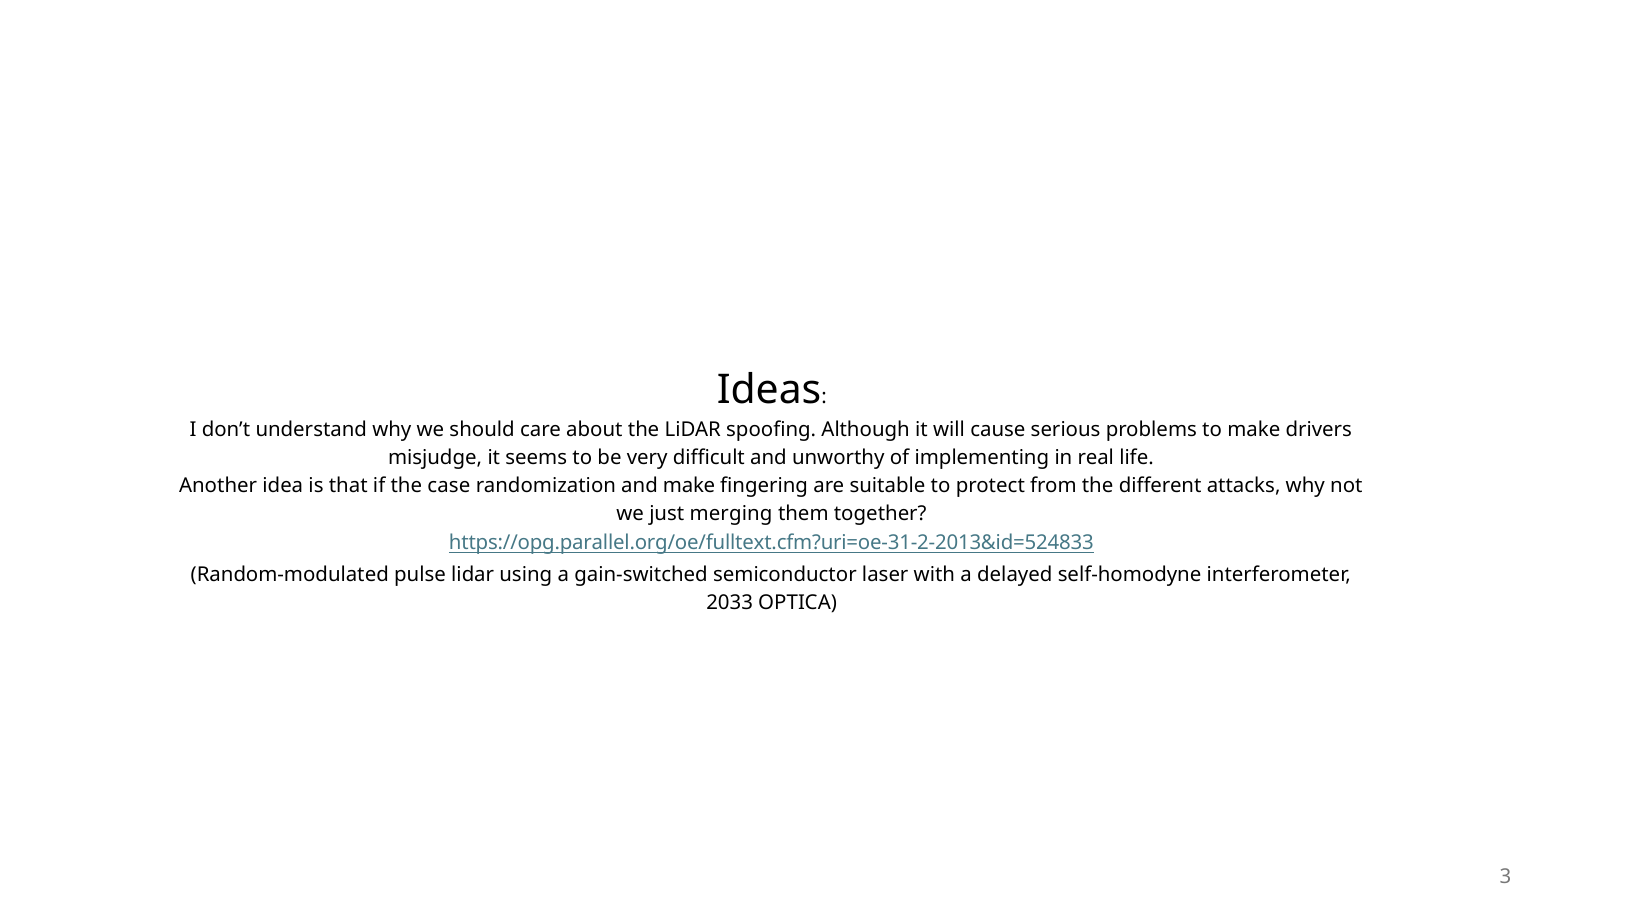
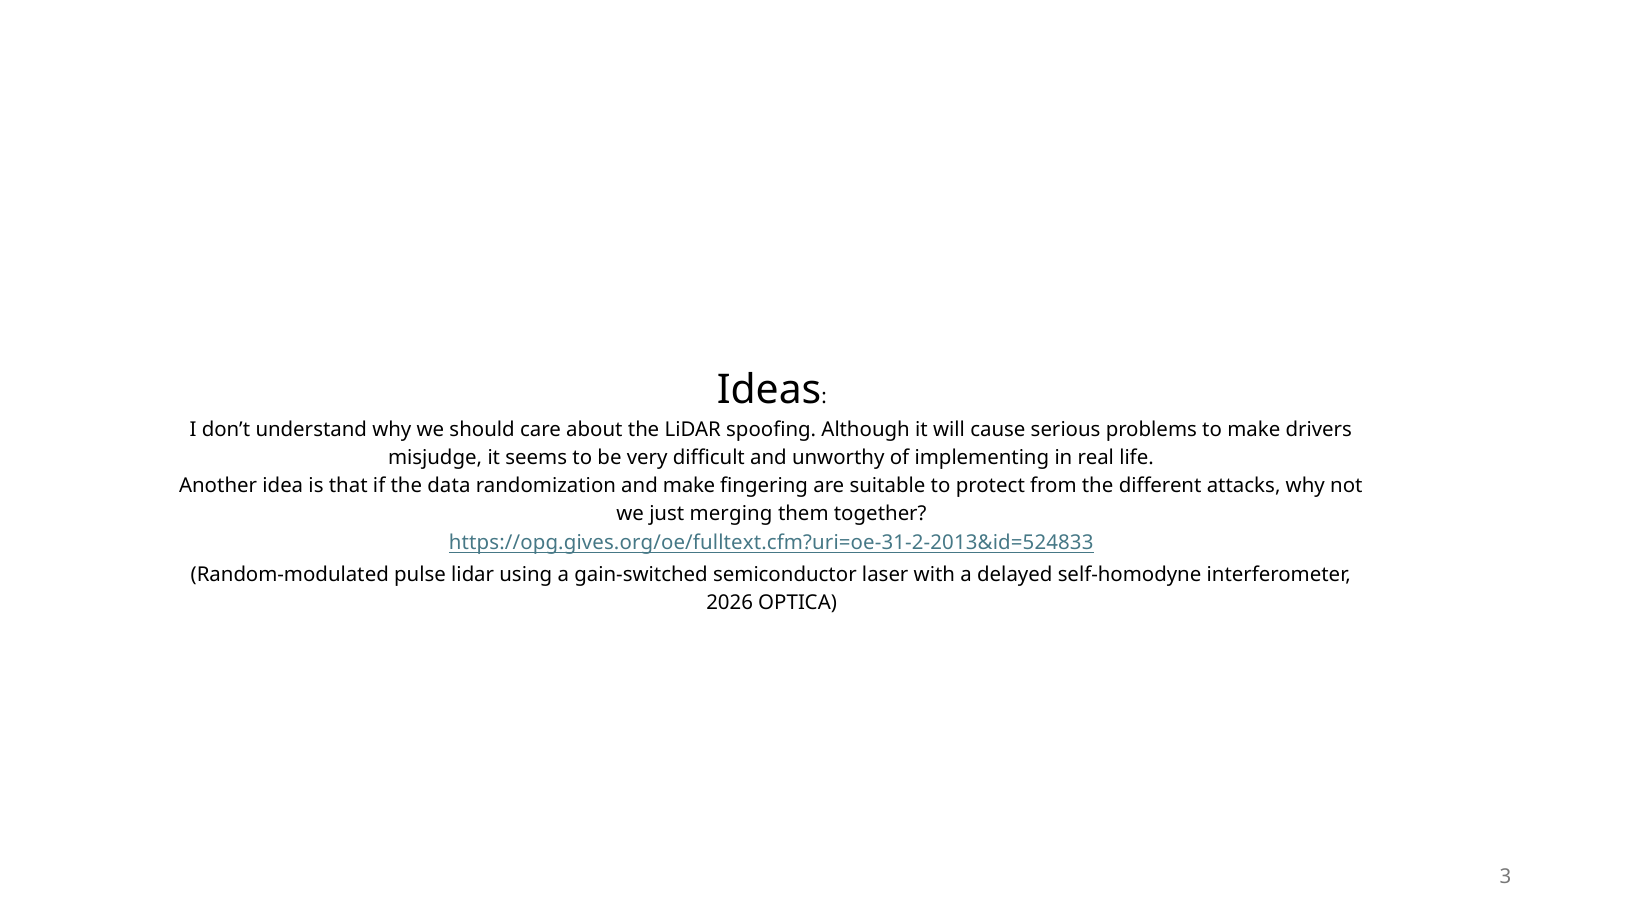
case: case -> data (449, 486)
https://opg.parallel.org/oe/fulltext.cfm?uri=oe-31-2-2013&id=524833: https://opg.parallel.org/oe/fulltext.cfm?uri=oe-31-2-2013&id=524833 -> https://opg.gives.org/oe/fulltext.cfm?uri=oe-31-2-2013&id=524833 (771, 543)
2033: 2033 -> 2026 (730, 603)
